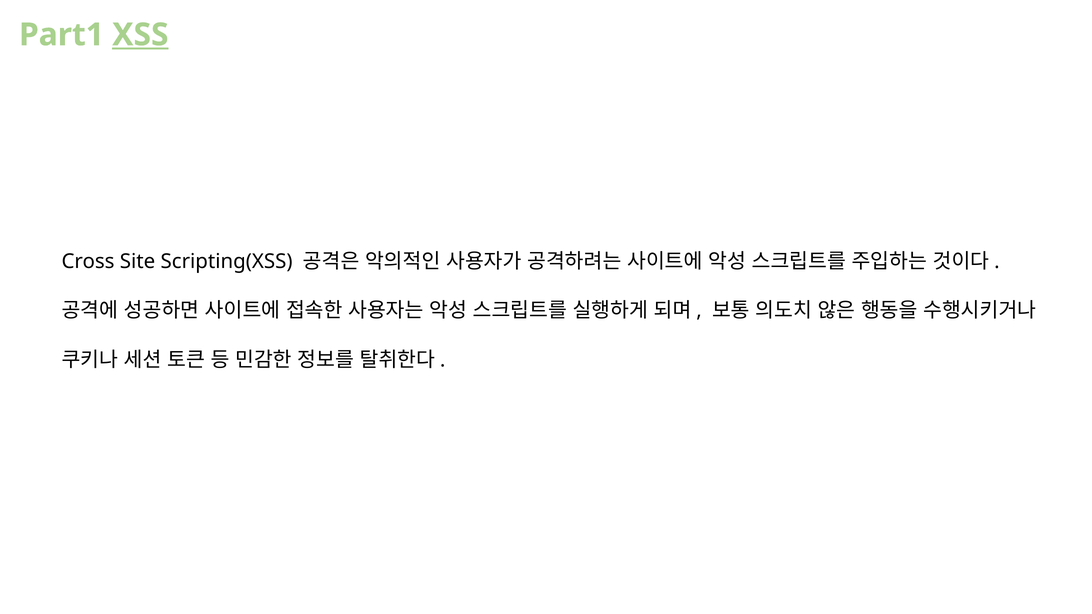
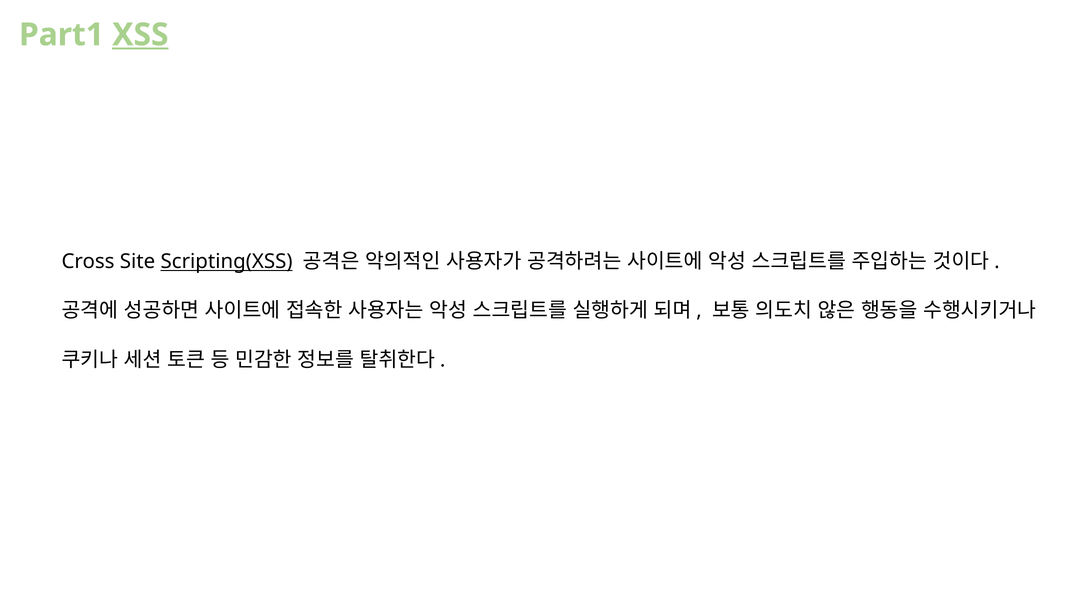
Scripting(XSS underline: none -> present (227, 262)
